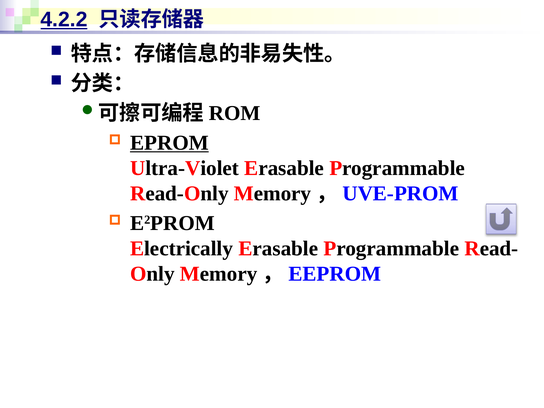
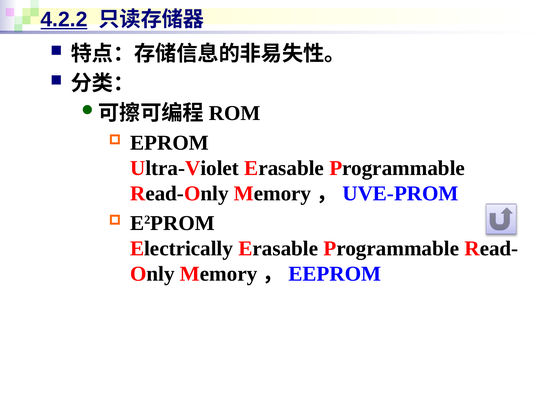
EPROM underline: present -> none (169, 143)
